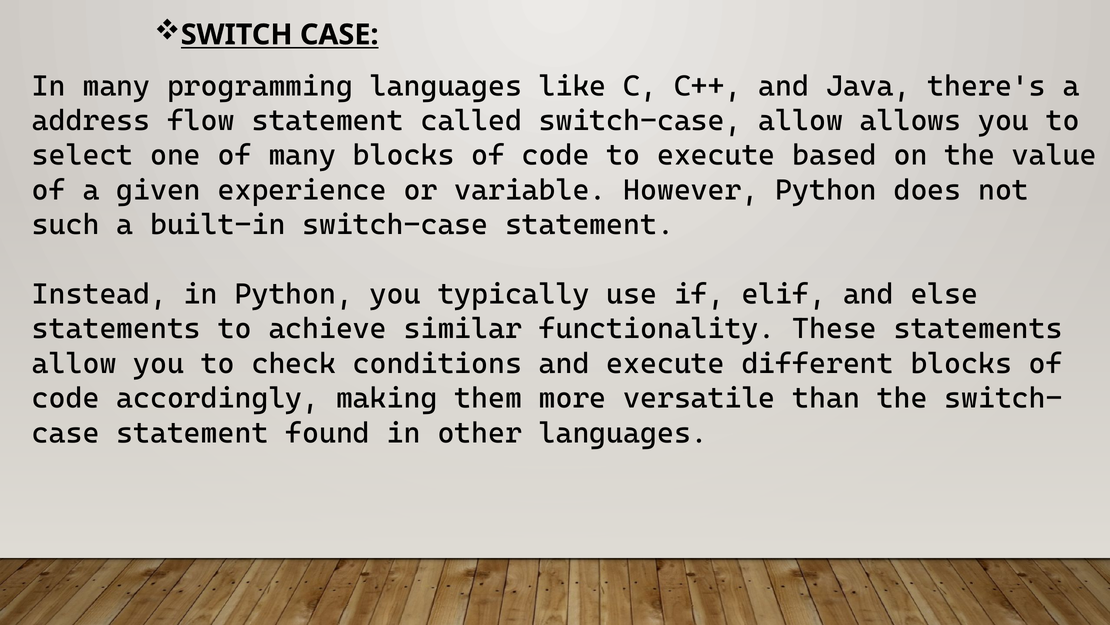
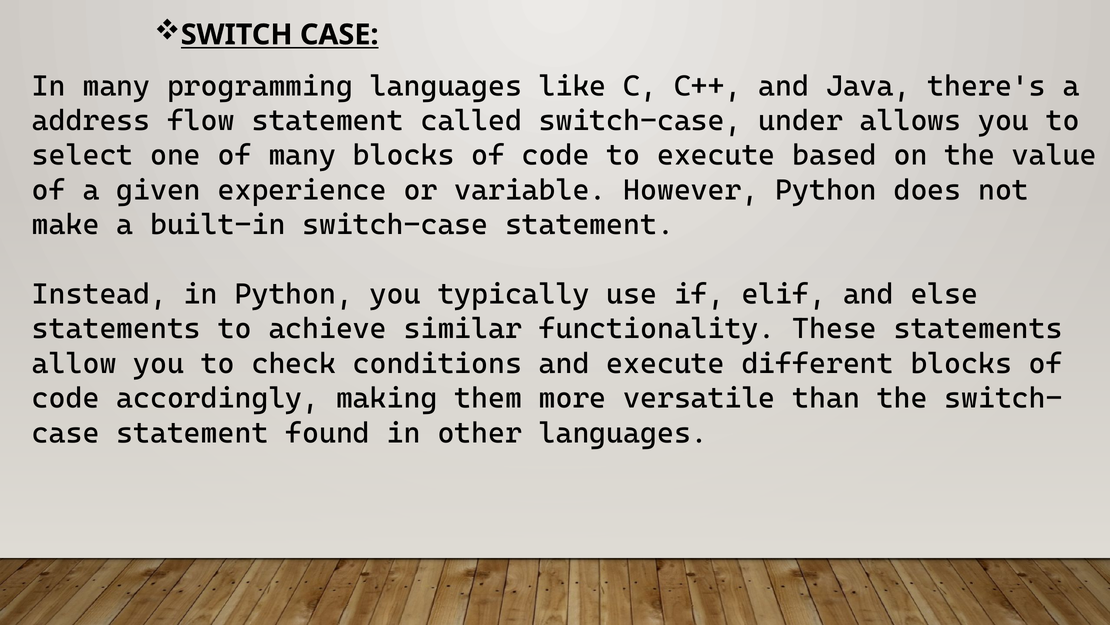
switch-case allow: allow -> under (801, 121)
such: such -> make (66, 225)
